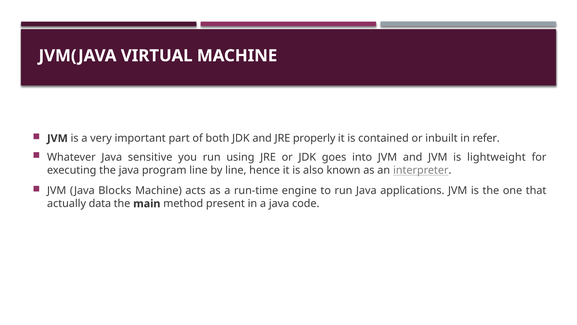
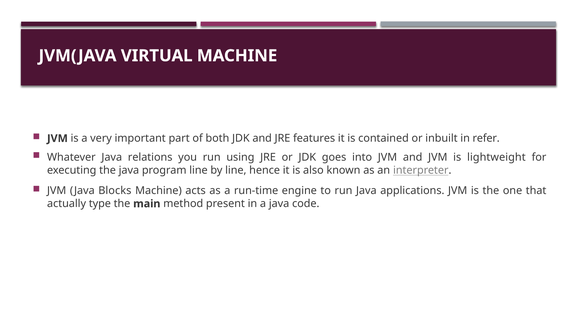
properly: properly -> features (314, 138)
sensitive: sensitive -> relations (150, 157)
data: data -> type (100, 203)
